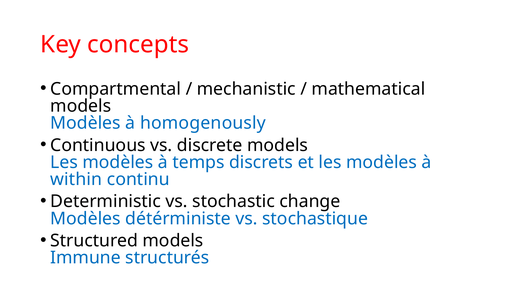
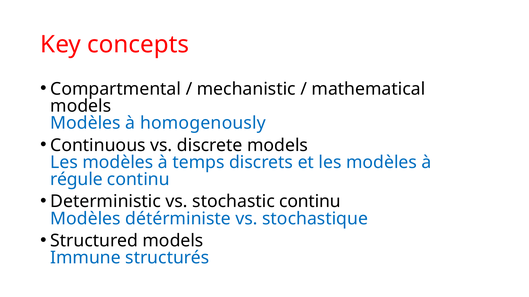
within: within -> régule (76, 180)
stochastic change: change -> continu (310, 202)
